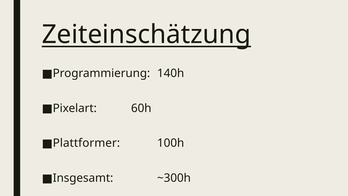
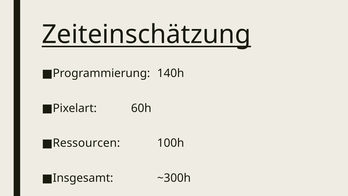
Plattformer: Plattformer -> Ressourcen (86, 143)
